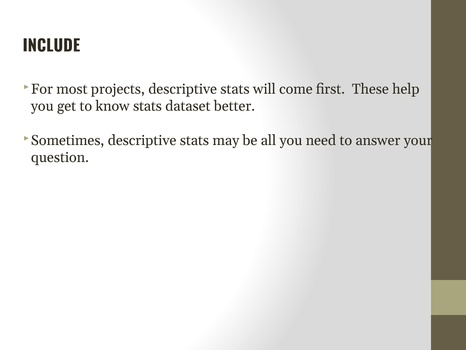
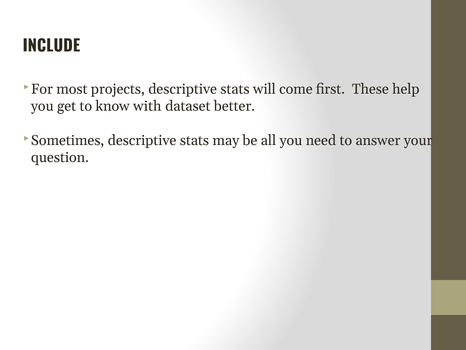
know stats: stats -> with (147, 106)
